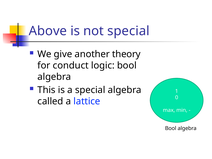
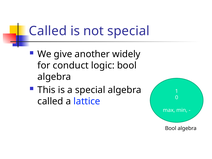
Above: Above -> Called (48, 31)
theory: theory -> widely (126, 54)
